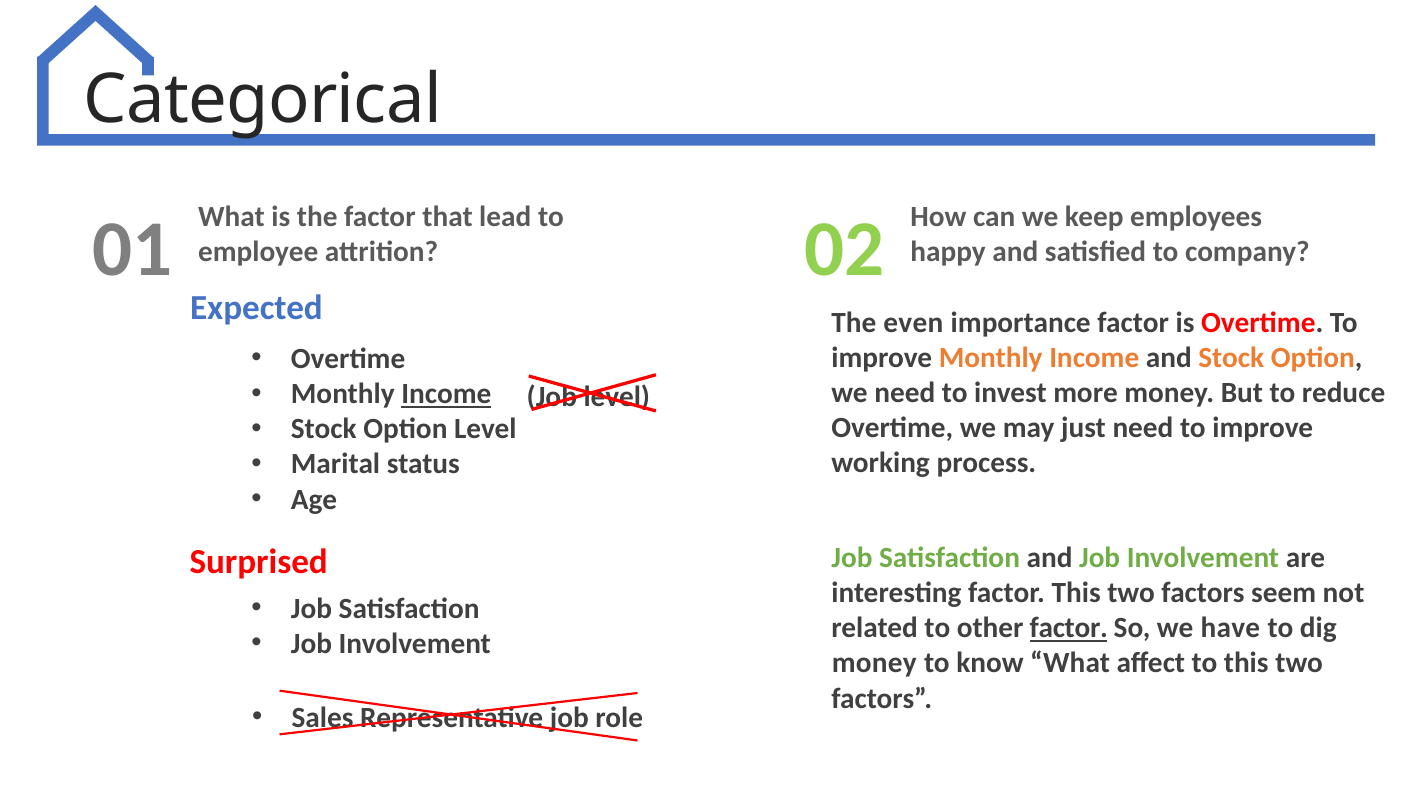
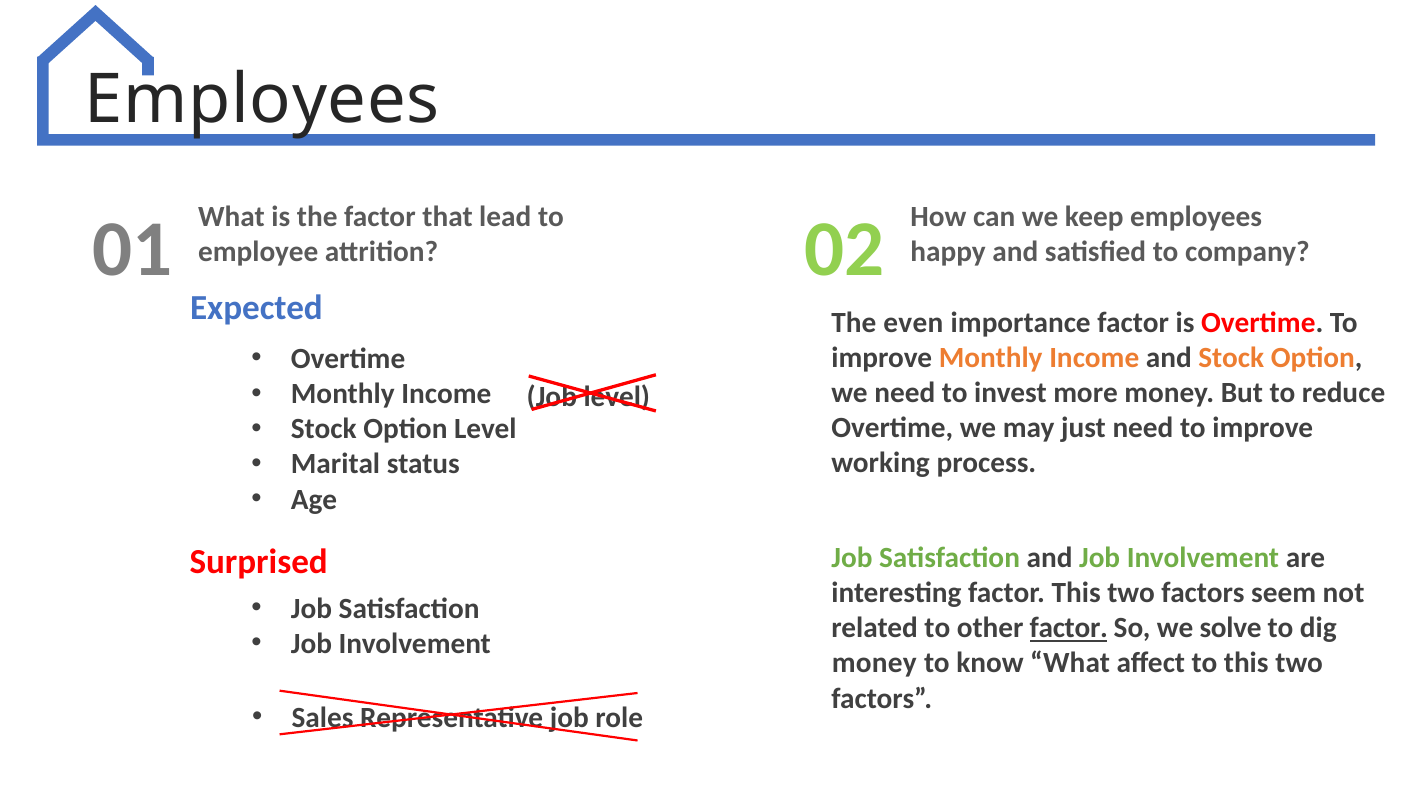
Categorical: Categorical -> Employees (262, 100)
Income underline: present -> none (446, 394)
have: have -> solve (1231, 628)
